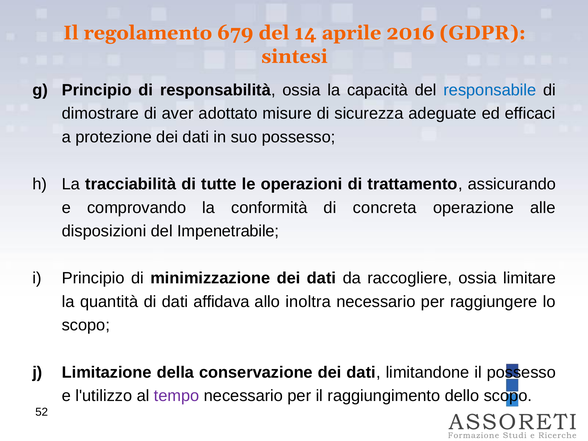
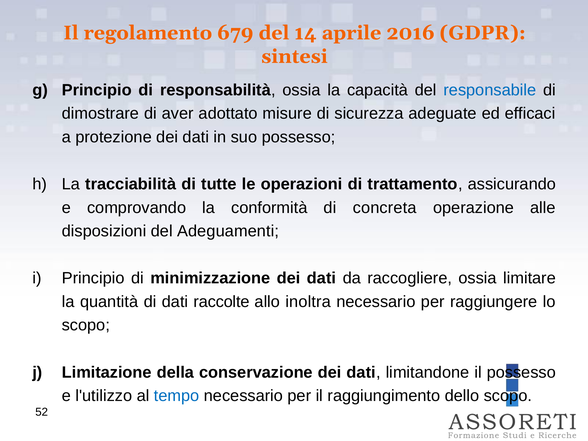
Impenetrabile: Impenetrabile -> Adeguamenti (228, 231)
affidava: affidava -> raccolte (222, 302)
tempo colour: purple -> blue (177, 396)
